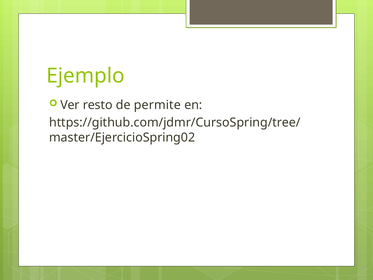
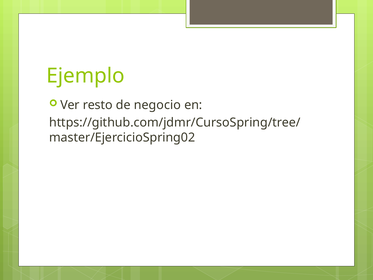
permite: permite -> negocio (157, 105)
